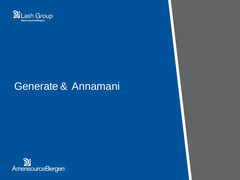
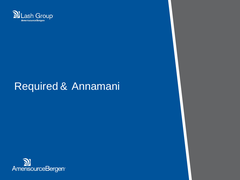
Generate: Generate -> Required (36, 86)
